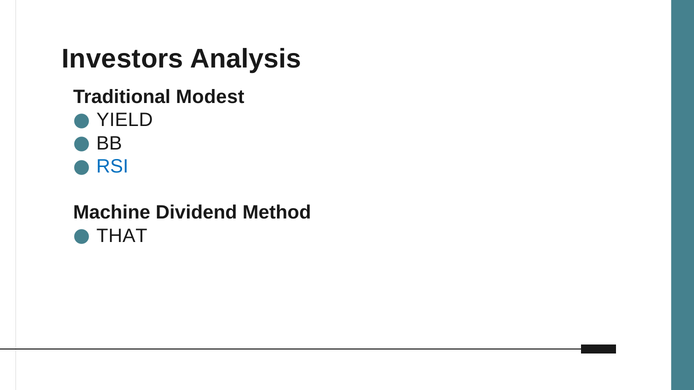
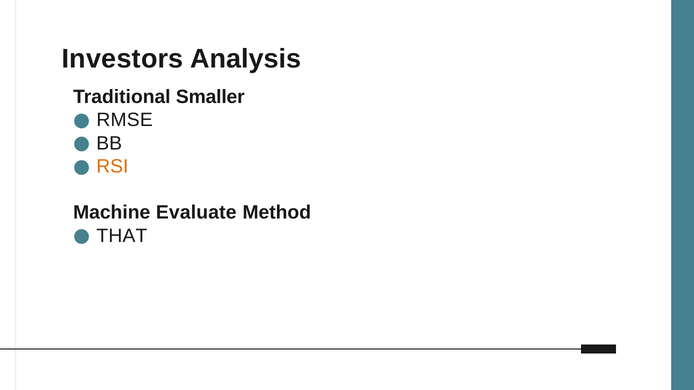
Modest: Modest -> Smaller (210, 97)
YIELD: YIELD -> RMSE (125, 120)
RSI colour: blue -> orange (112, 167)
Dividend: Dividend -> Evaluate (196, 213)
